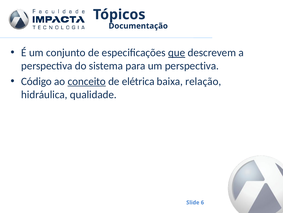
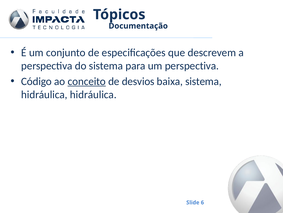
que underline: present -> none (177, 52)
elétrica: elétrica -> desvios (138, 81)
baixa relação: relação -> sistema (203, 81)
hidráulica qualidade: qualidade -> hidráulica (93, 94)
